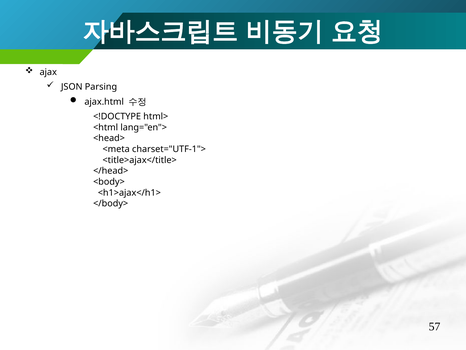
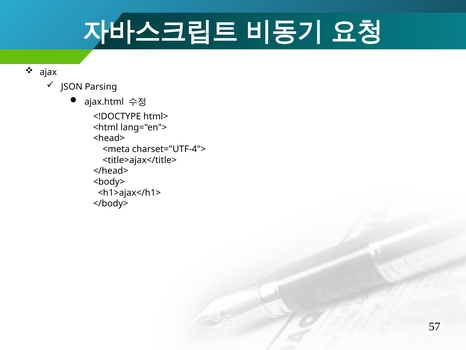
charset="UTF-1">: charset="UTF-1"> -> charset="UTF-4"> (169, 149)
